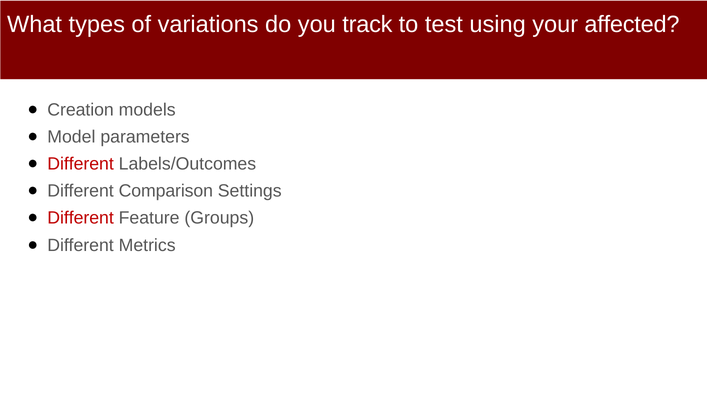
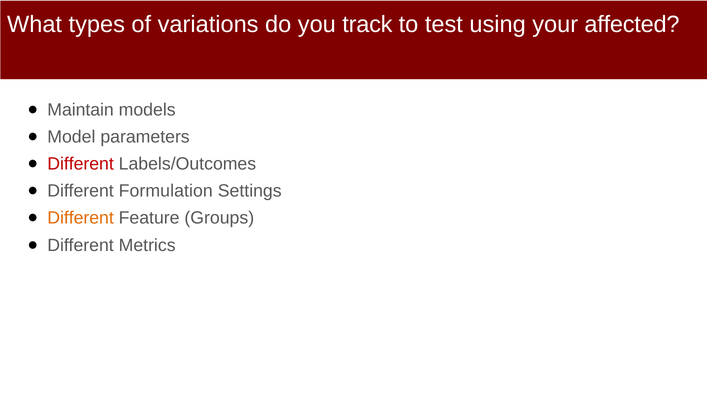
Creation: Creation -> Maintain (81, 110)
Comparison: Comparison -> Formulation (166, 191)
Different colour: red -> orange (81, 218)
